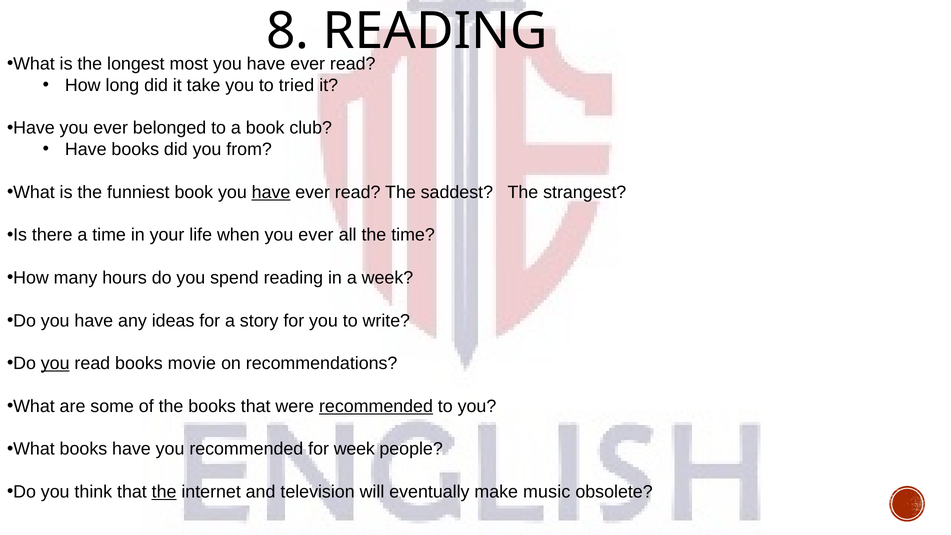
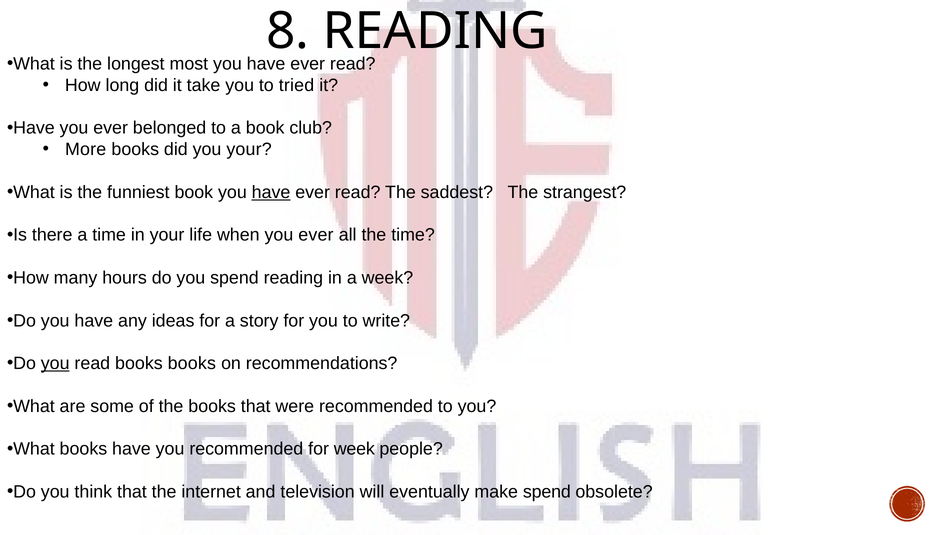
Have: Have -> More (86, 149)
you from: from -> your (249, 149)
books movie: movie -> books (192, 363)
recommended underline: present -> none (376, 406)
the underline: present -> none (164, 492)
make music: music -> spend (547, 492)
